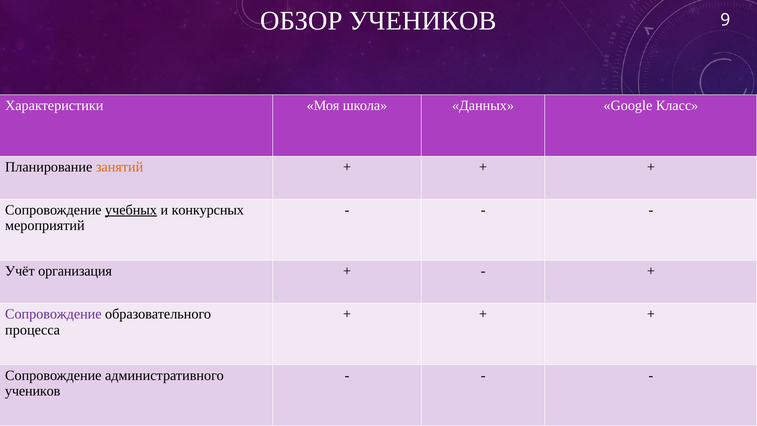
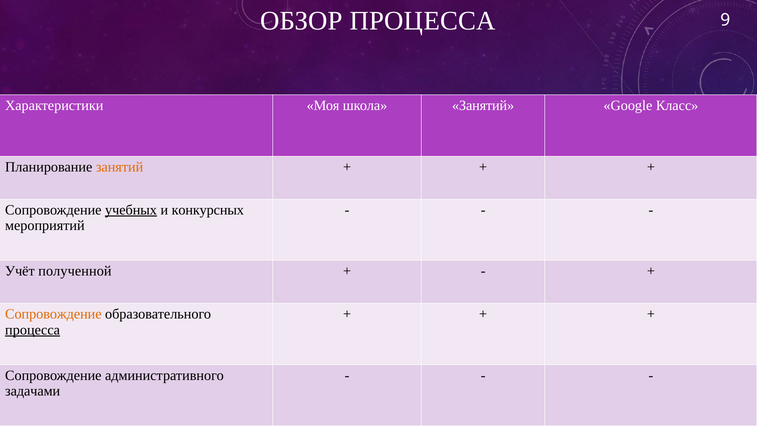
ОБЗОР УЧЕНИКОВ: УЧЕНИКОВ -> ПРОЦЕССА (423, 21)
школа Данных: Данных -> Занятий (483, 106)
организация: организация -> полученной (75, 271)
Сопровождение colour: purple -> orange (53, 314)
процесса underline: none -> present (33, 330)
учеников: учеников -> задачами (33, 391)
